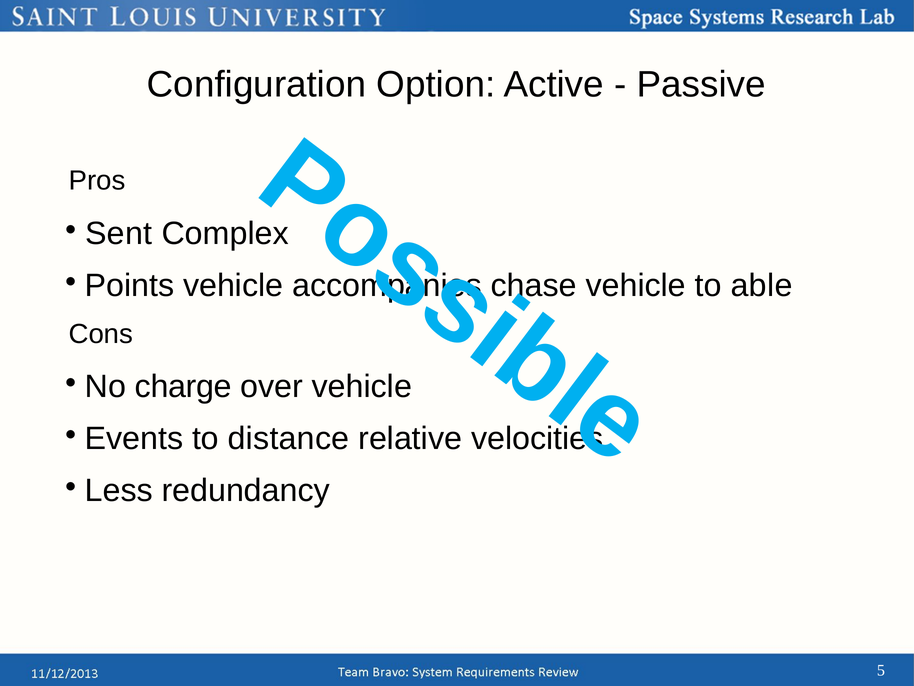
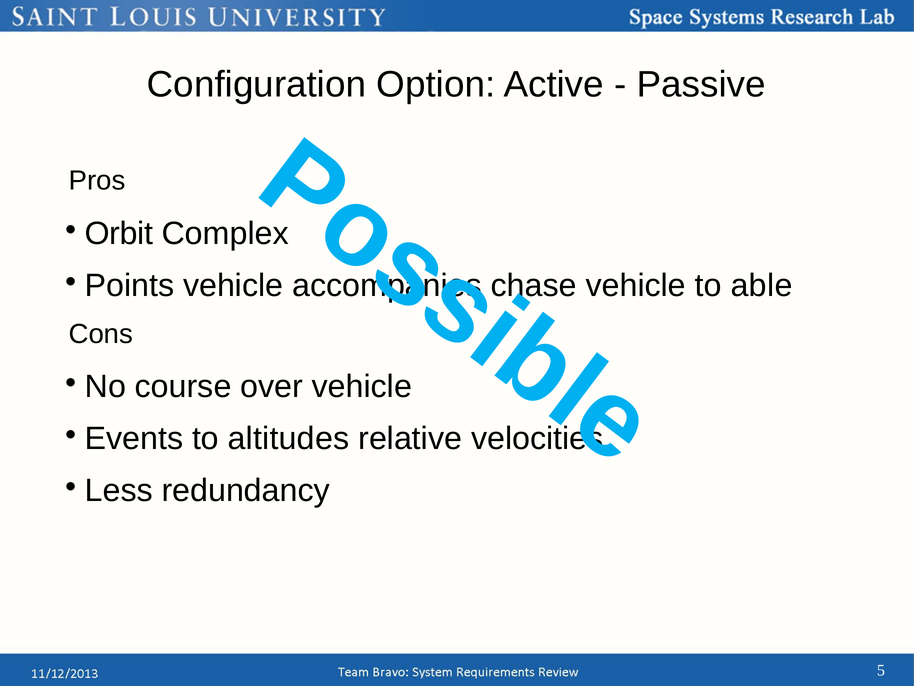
Sent: Sent -> Orbit (119, 234)
charge: charge -> course (183, 387)
distance: distance -> altitudes (289, 439)
